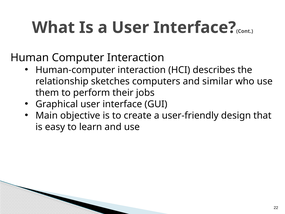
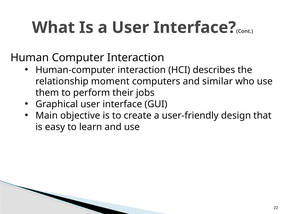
sketches: sketches -> moment (110, 81)
